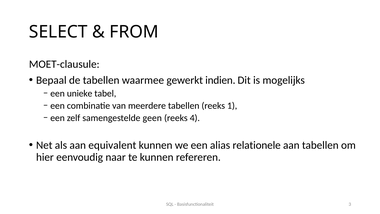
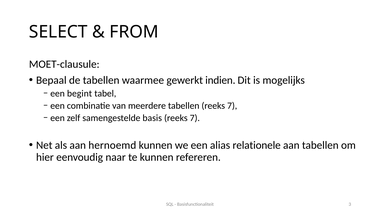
unieke: unieke -> begint (80, 93)
tabellen reeks 1: 1 -> 7 (232, 106)
geen: geen -> basis (152, 118)
4: 4 -> 7 (195, 118)
equivalent: equivalent -> hernoemd (112, 145)
